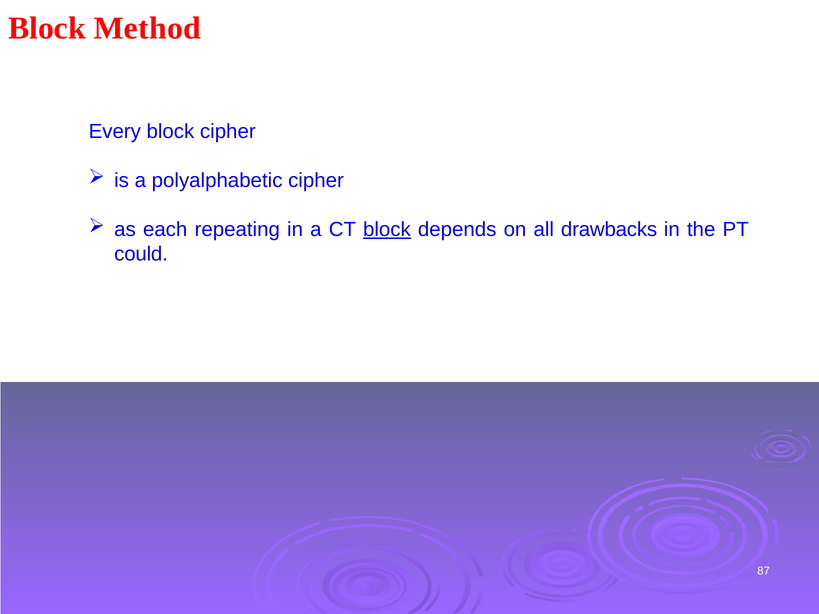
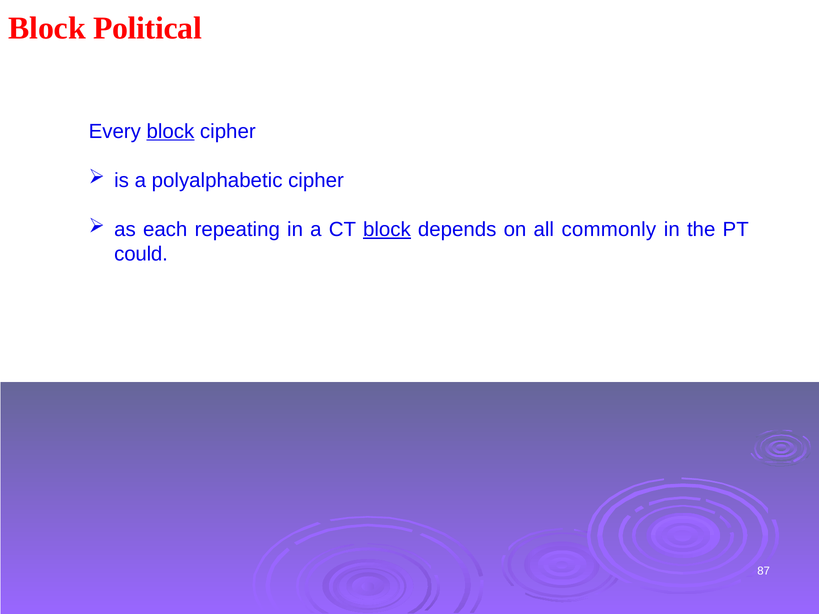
Method: Method -> Political (148, 28)
block underline: none -> present (170, 131)
drawbacks: drawbacks -> commonly (609, 230)
